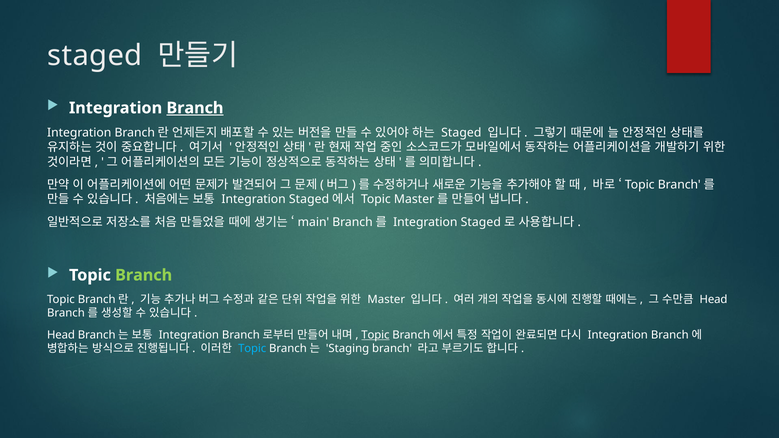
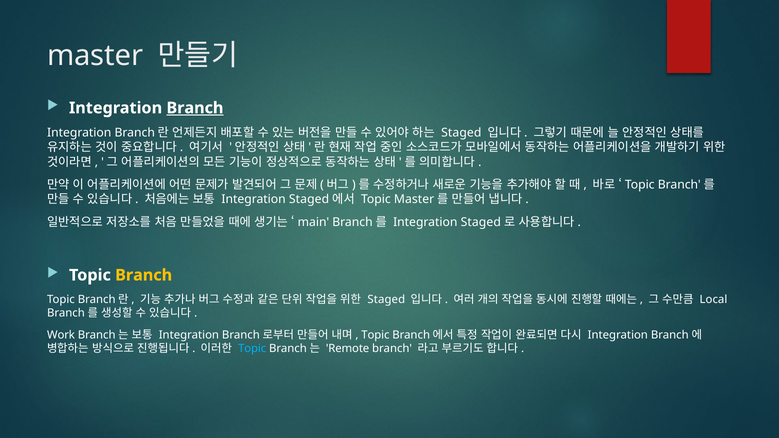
staged: staged -> master (95, 56)
Branch colour: light green -> yellow (144, 275)
Master: Master -> Staged (386, 300)
Head: Head -> Local (713, 300)
Head: Head -> Work (61, 335)
Topic underline: present -> none (375, 335)
Staging: Staging -> Remote (348, 349)
